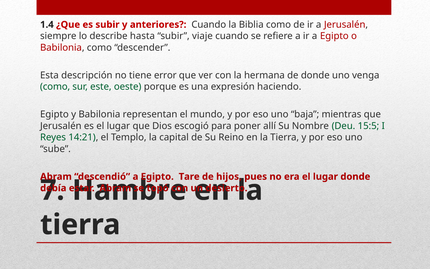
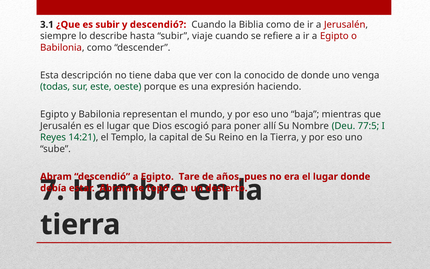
1.4: 1.4 -> 3.1 (47, 25)
y anteriores: anteriores -> descendió (158, 25)
error: error -> daba (165, 75)
hermana: hermana -> conocido (264, 75)
como: como -> todas (55, 87)
15:5: 15:5 -> 77:5 (368, 126)
hijos: hijos -> años (229, 176)
